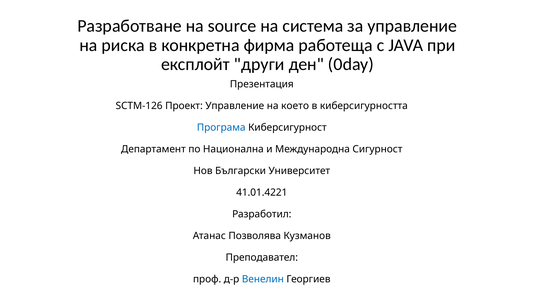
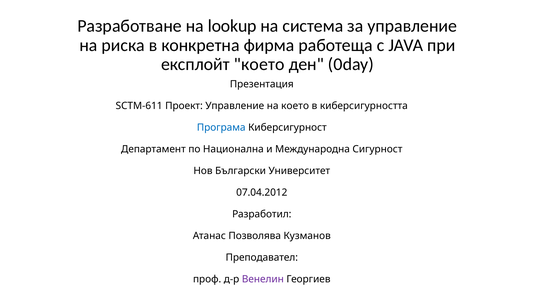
source: source -> lookup (232, 26)
eксплойт други: други -> което (259, 64)
SCTM-126: SCTM-126 -> SCTM-611 (139, 106)
41.01.4221: 41.01.4221 -> 07.04.2012 (262, 192)
Венелин colour: blue -> purple (263, 279)
